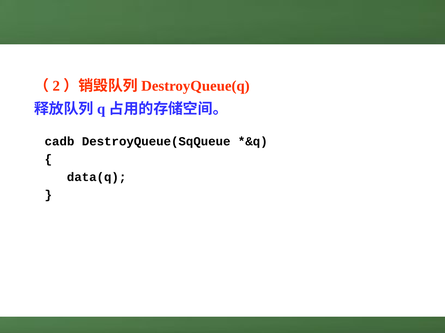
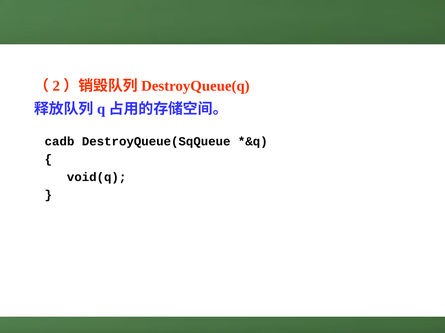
data(q: data(q -> void(q (97, 177)
